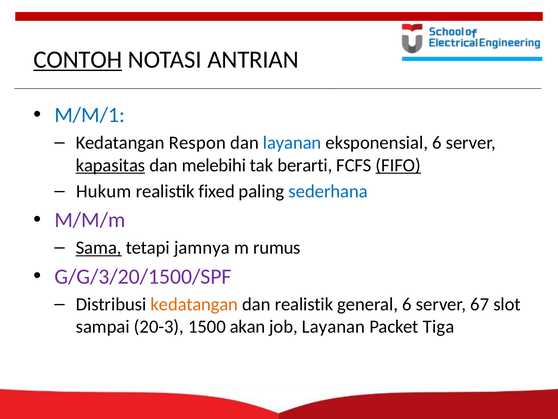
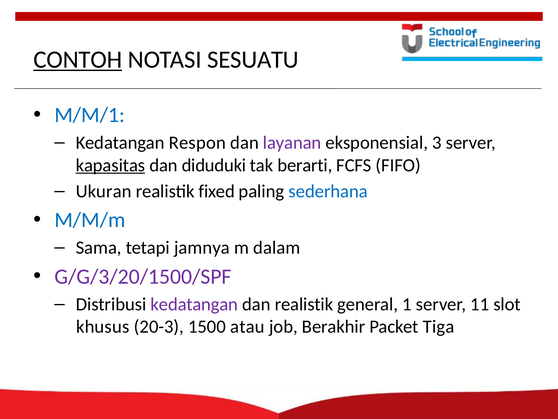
ANTRIAN: ANTRIAN -> SESUATU (253, 60)
layanan colour: blue -> purple (292, 143)
eksponensial 6: 6 -> 3 (437, 143)
melebihi: melebihi -> diduduki (214, 165)
FIFO underline: present -> none (398, 165)
Hukum: Hukum -> Ukuran (104, 191)
M/M/m colour: purple -> blue (90, 220)
Sama underline: present -> none (99, 247)
rumus: rumus -> dalam (277, 247)
kedatangan colour: orange -> purple (194, 304)
general 6: 6 -> 1 (407, 304)
67: 67 -> 11 (480, 304)
sampai: sampai -> khusus (103, 326)
akan: akan -> atau (247, 326)
job Layanan: Layanan -> Berakhir (334, 326)
